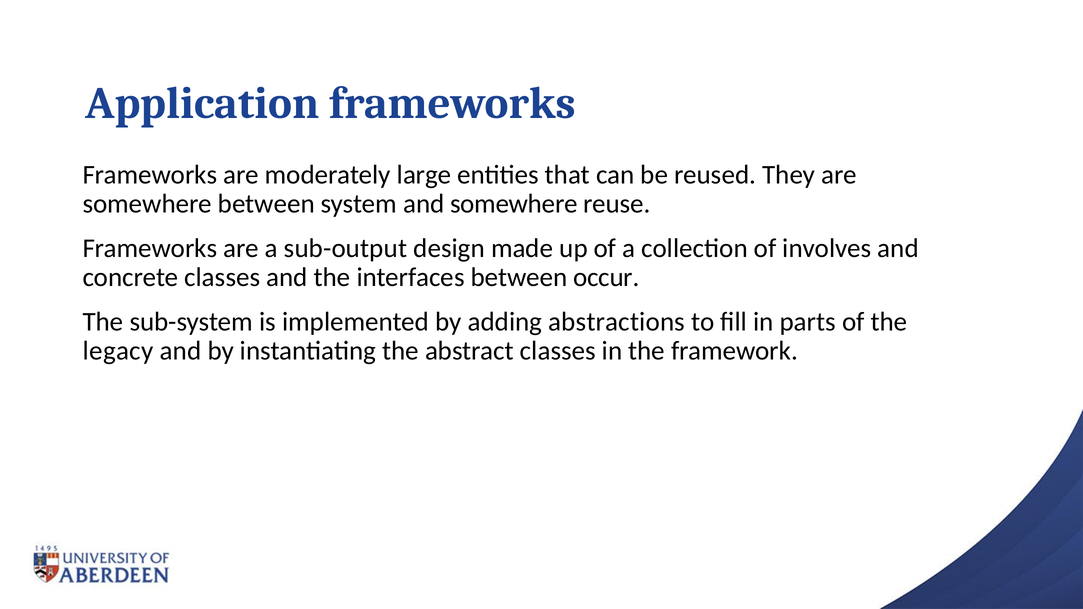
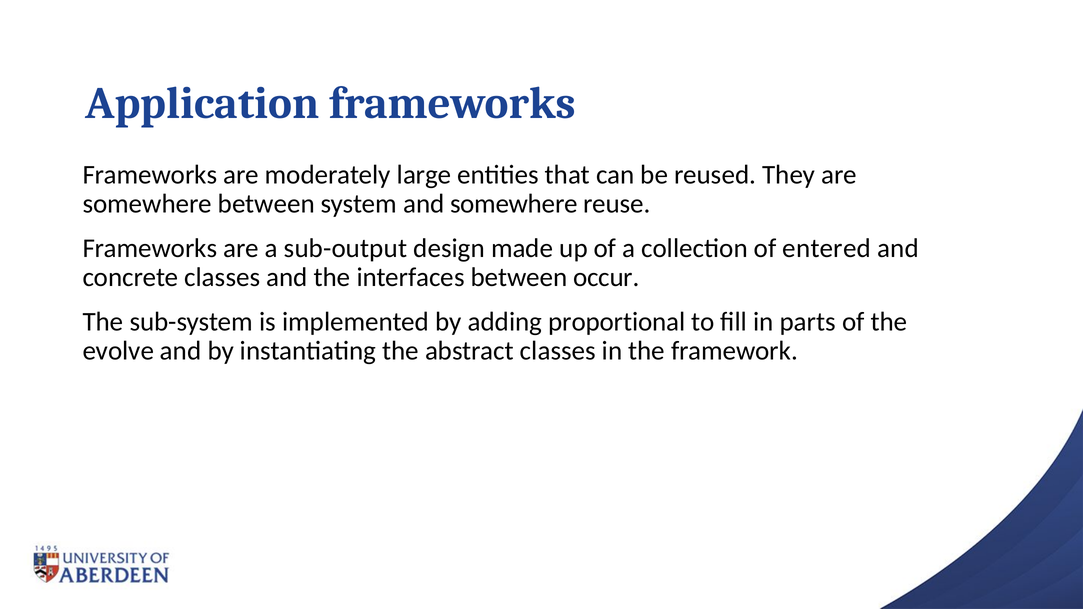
involves: involves -> entered (827, 248)
abstractions: abstractions -> proportional (617, 322)
legacy: legacy -> evolve (118, 351)
